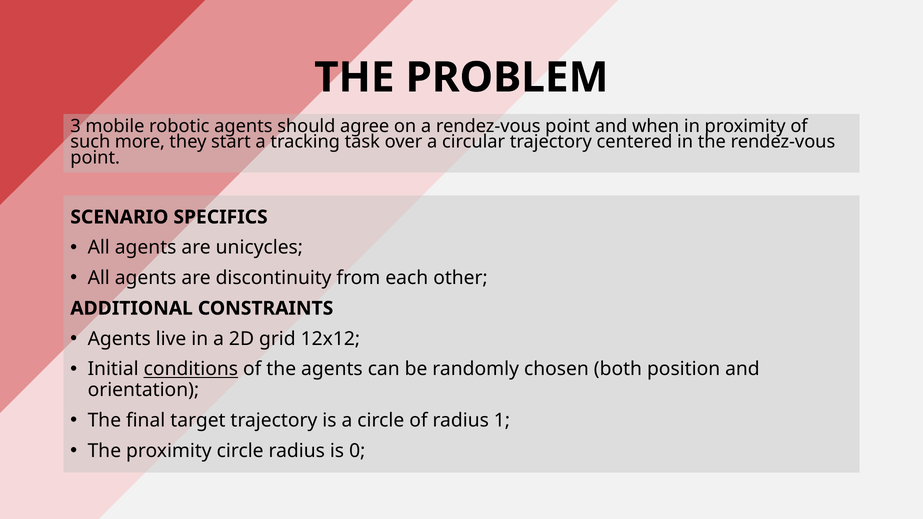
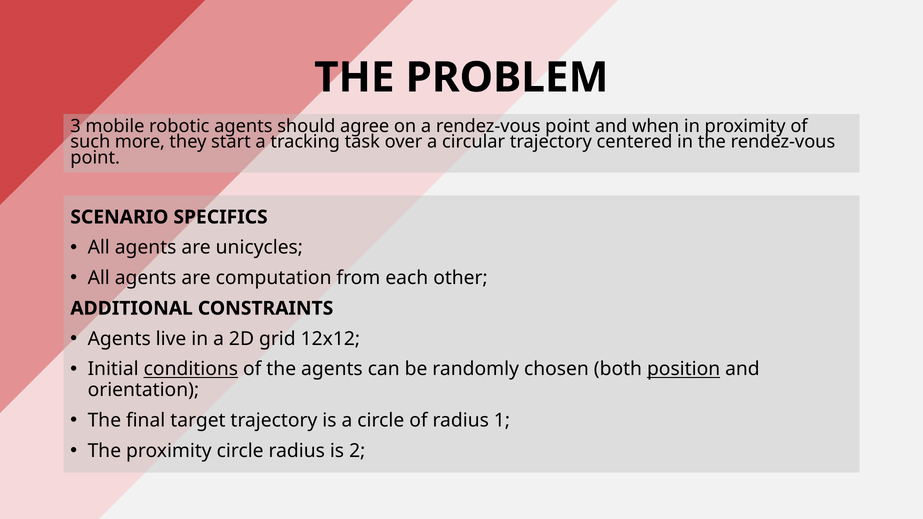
discontinuity: discontinuity -> computation (274, 278)
position underline: none -> present (684, 369)
0: 0 -> 2 (357, 451)
